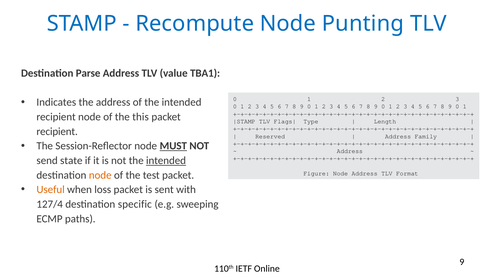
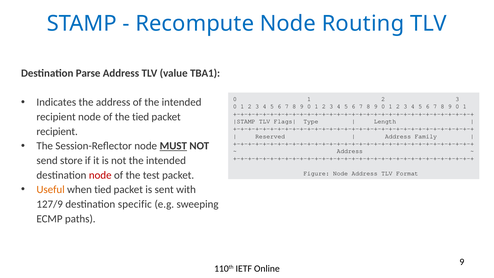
Punting: Punting -> Routing (363, 24)
the this: this -> tied (141, 117)
state: state -> store (71, 161)
intended underline: present -> none (166, 161)
node colour: orange -> red (100, 175)
when loss: loss -> tied (103, 190)
127/4: 127/4 -> 127/9 (50, 204)
